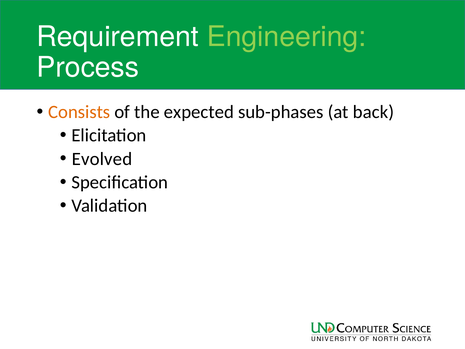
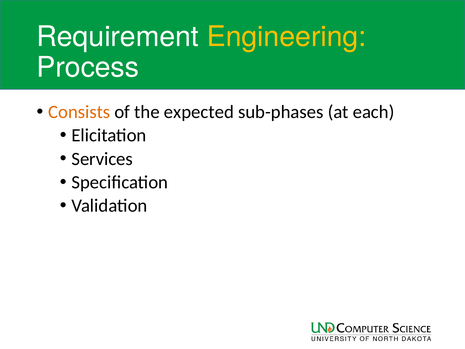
Engineering colour: light green -> yellow (287, 37)
back: back -> each (374, 112)
Evolved: Evolved -> Services (102, 159)
